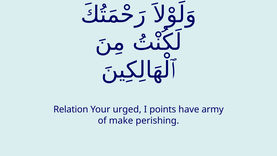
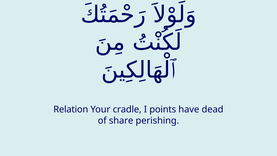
urged: urged -> cradle (127, 109)
army: army -> dead (213, 109)
make: make -> share (121, 120)
